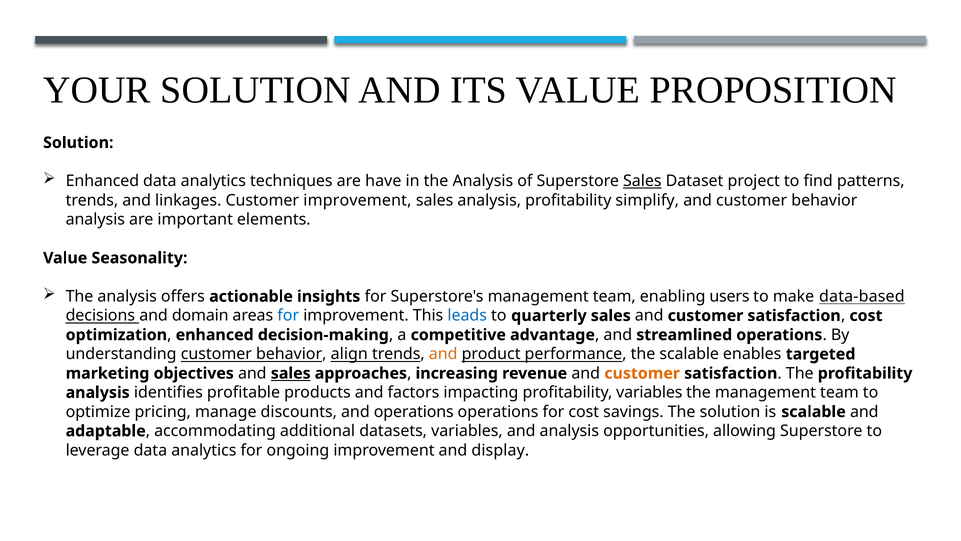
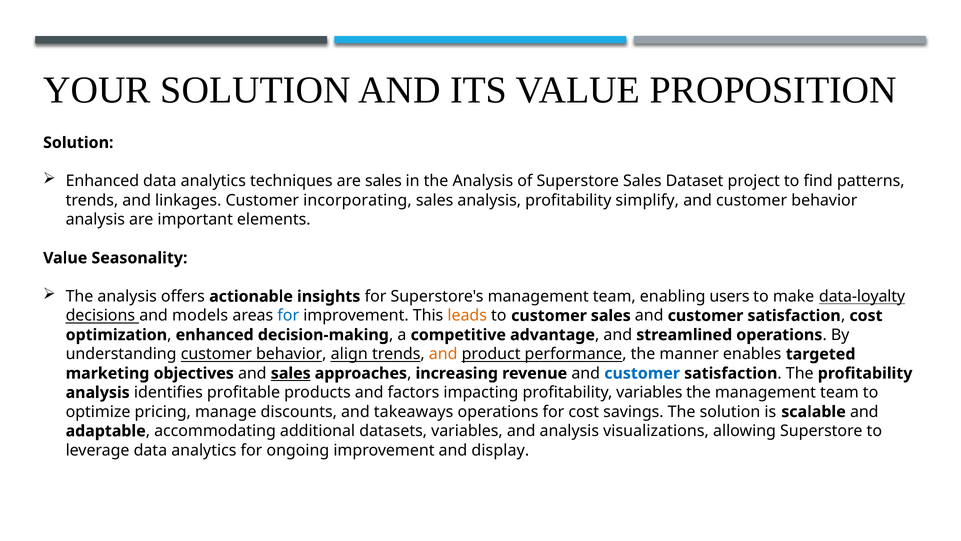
are have: have -> sales (383, 181)
Sales underline: present -> none (642, 181)
Customer improvement: improvement -> incorporating (357, 200)
data-based: data-based -> data-loyalty (862, 296)
domain: domain -> models (200, 315)
leads colour: blue -> orange (467, 315)
to quarterly: quarterly -> customer (549, 315)
the scalable: scalable -> manner (689, 354)
customer colour: orange -> blue (642, 373)
and operations: operations -> takeaways (414, 412)
opportunities: opportunities -> visualizations (656, 431)
